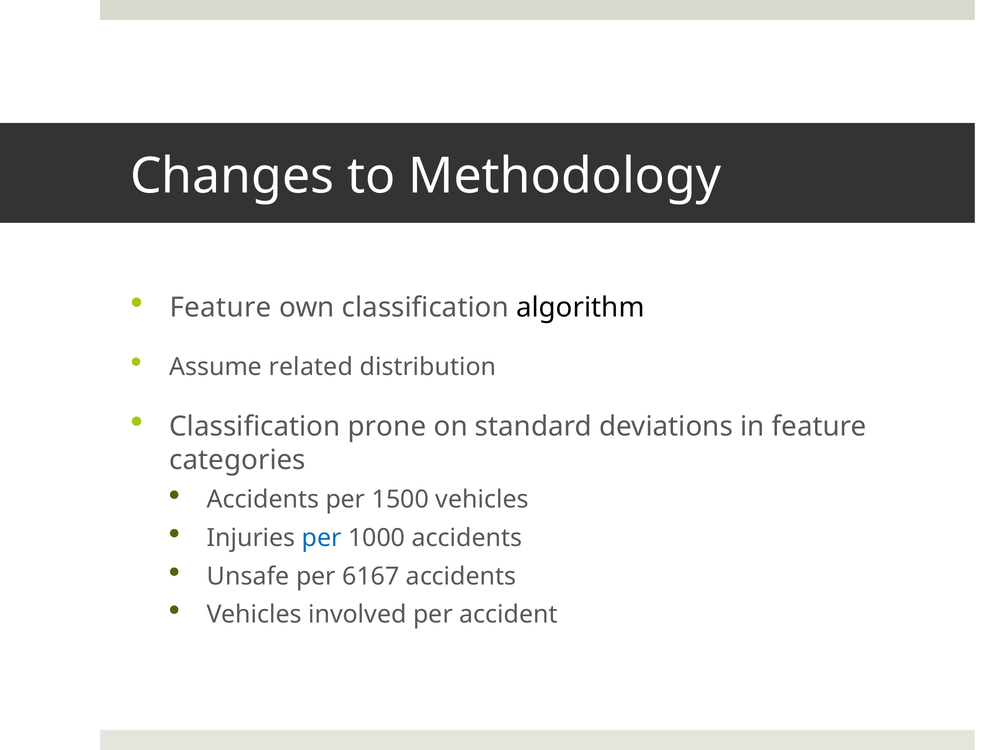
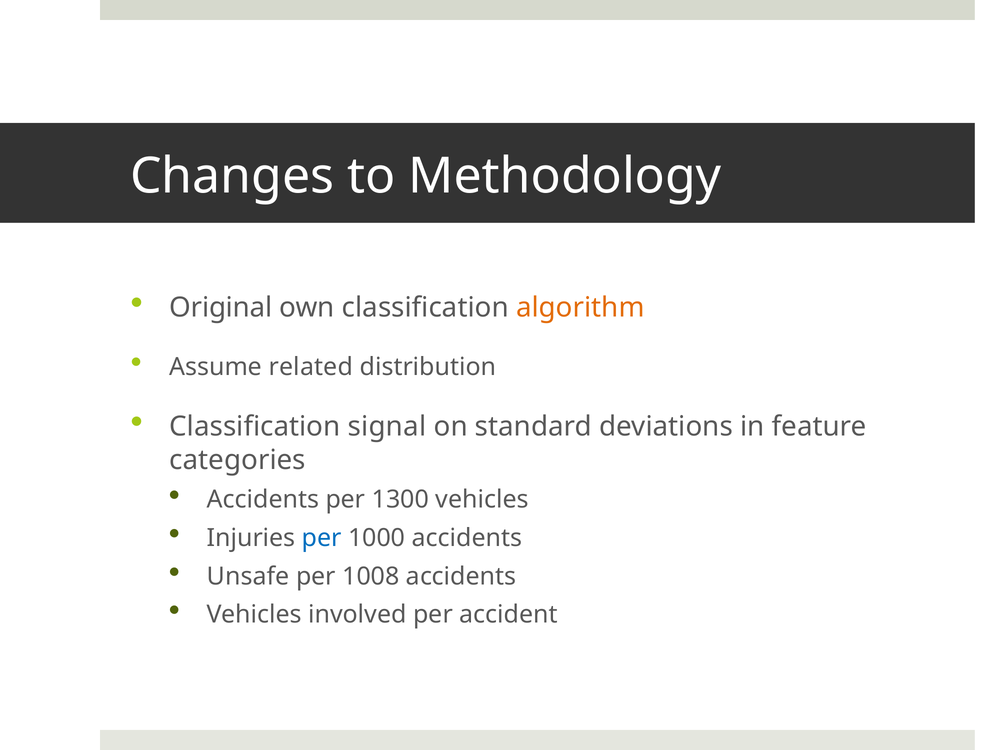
Feature: Feature -> Original (221, 308)
algorithm colour: black -> orange (580, 308)
prone: prone -> signal (387, 426)
1500: 1500 -> 1300 (400, 500)
6167: 6167 -> 1008 (371, 576)
